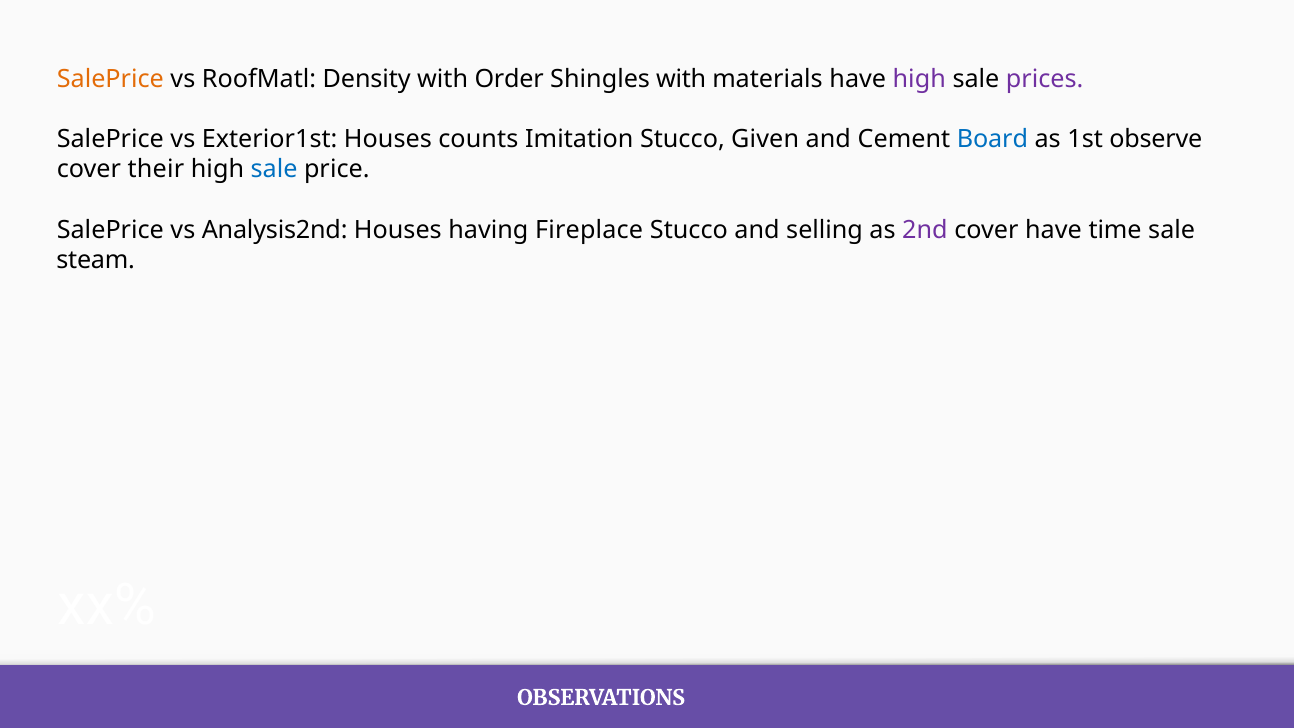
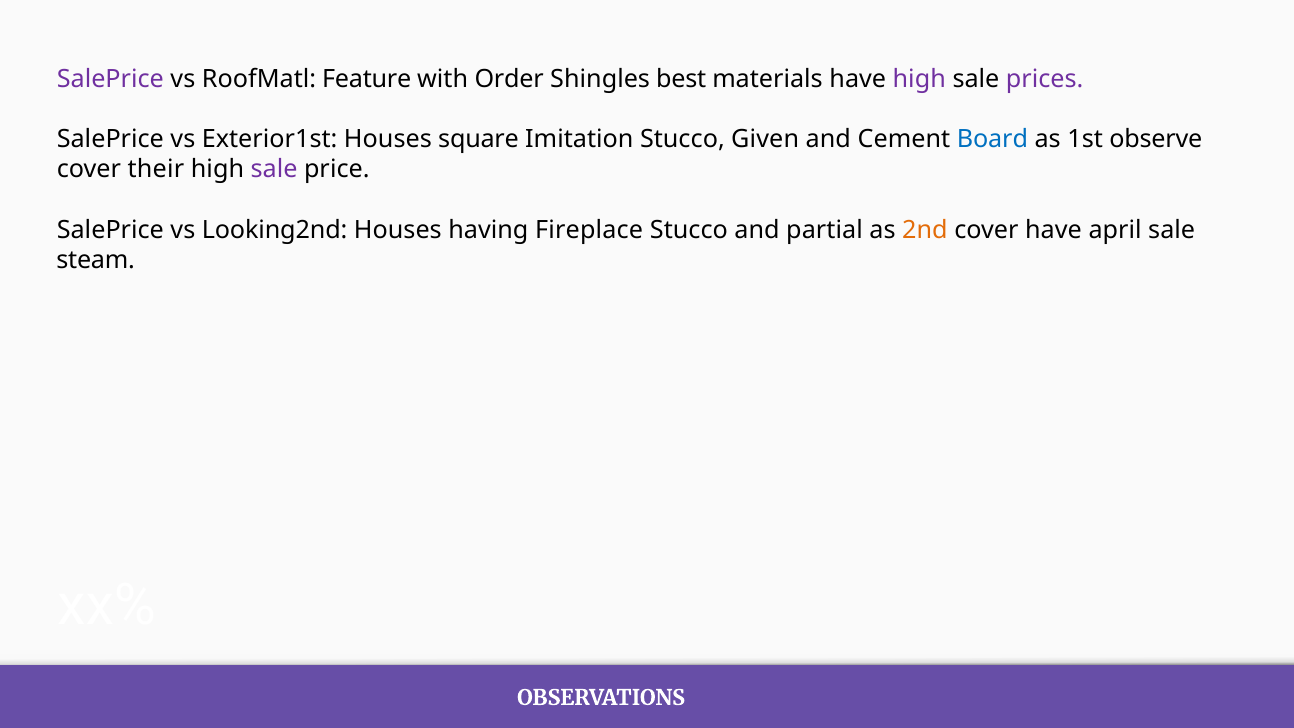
SalePrice colour: orange -> purple (110, 79)
Density: Density -> Feature (367, 79)
Shingles with: with -> best (681, 79)
counts: counts -> square (479, 139)
sale colour: blue -> purple (274, 170)
Analysis2nd: Analysis2nd -> Looking2nd (275, 230)
selling: selling -> partial (825, 230)
2nd colour: purple -> orange (925, 230)
time: time -> april (1115, 230)
